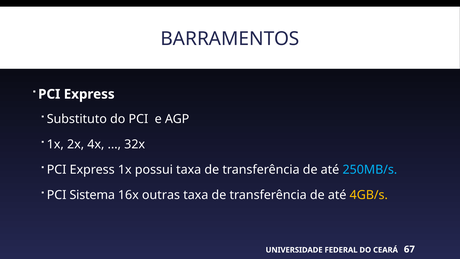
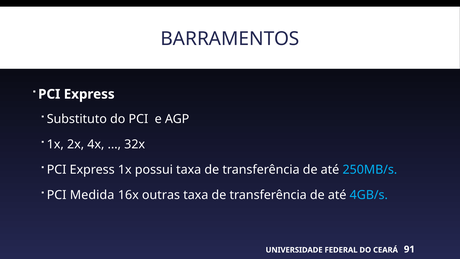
Sistema: Sistema -> Medida (92, 195)
4GB/s colour: yellow -> light blue (369, 195)
67: 67 -> 91 (409, 249)
